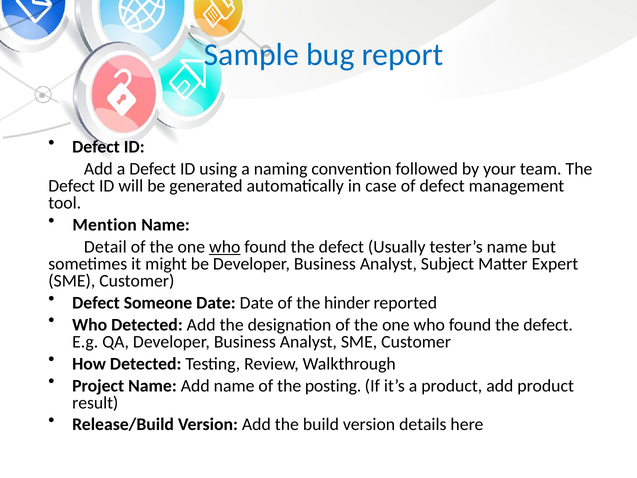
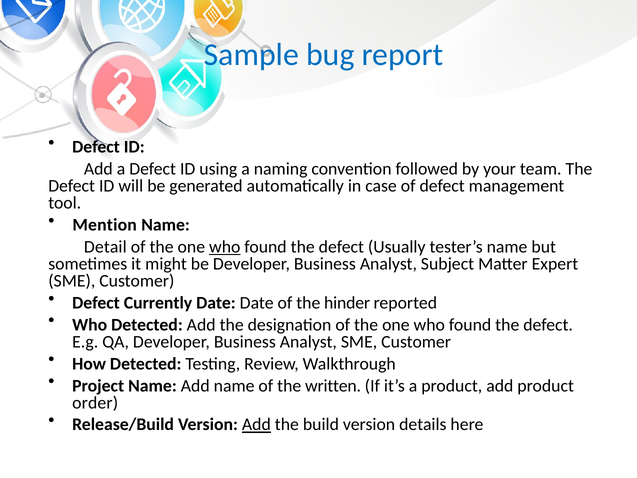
Someone: Someone -> Currently (158, 303)
posting: posting -> written (333, 385)
result: result -> order (95, 402)
Add underline: none -> present (256, 424)
